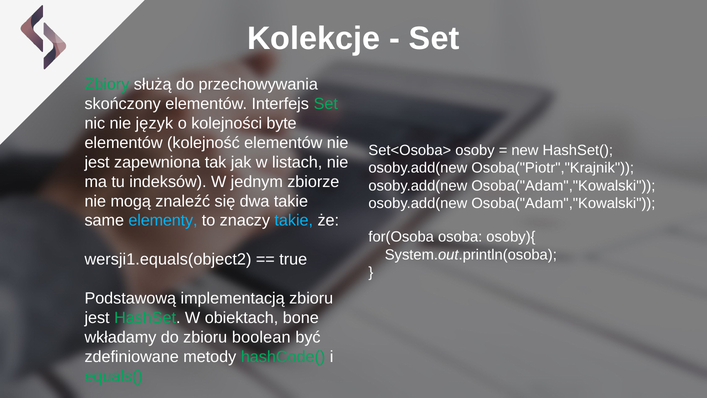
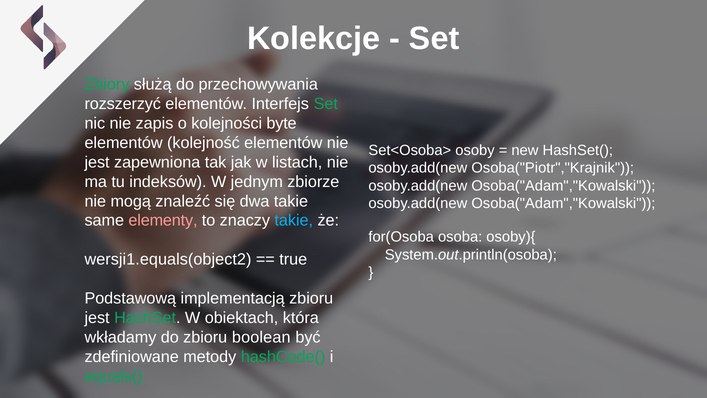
skończony: skończony -> rozszerzyć (123, 104)
język: język -> zapis (154, 123)
elementy colour: light blue -> pink (163, 220)
bone: bone -> która (301, 318)
